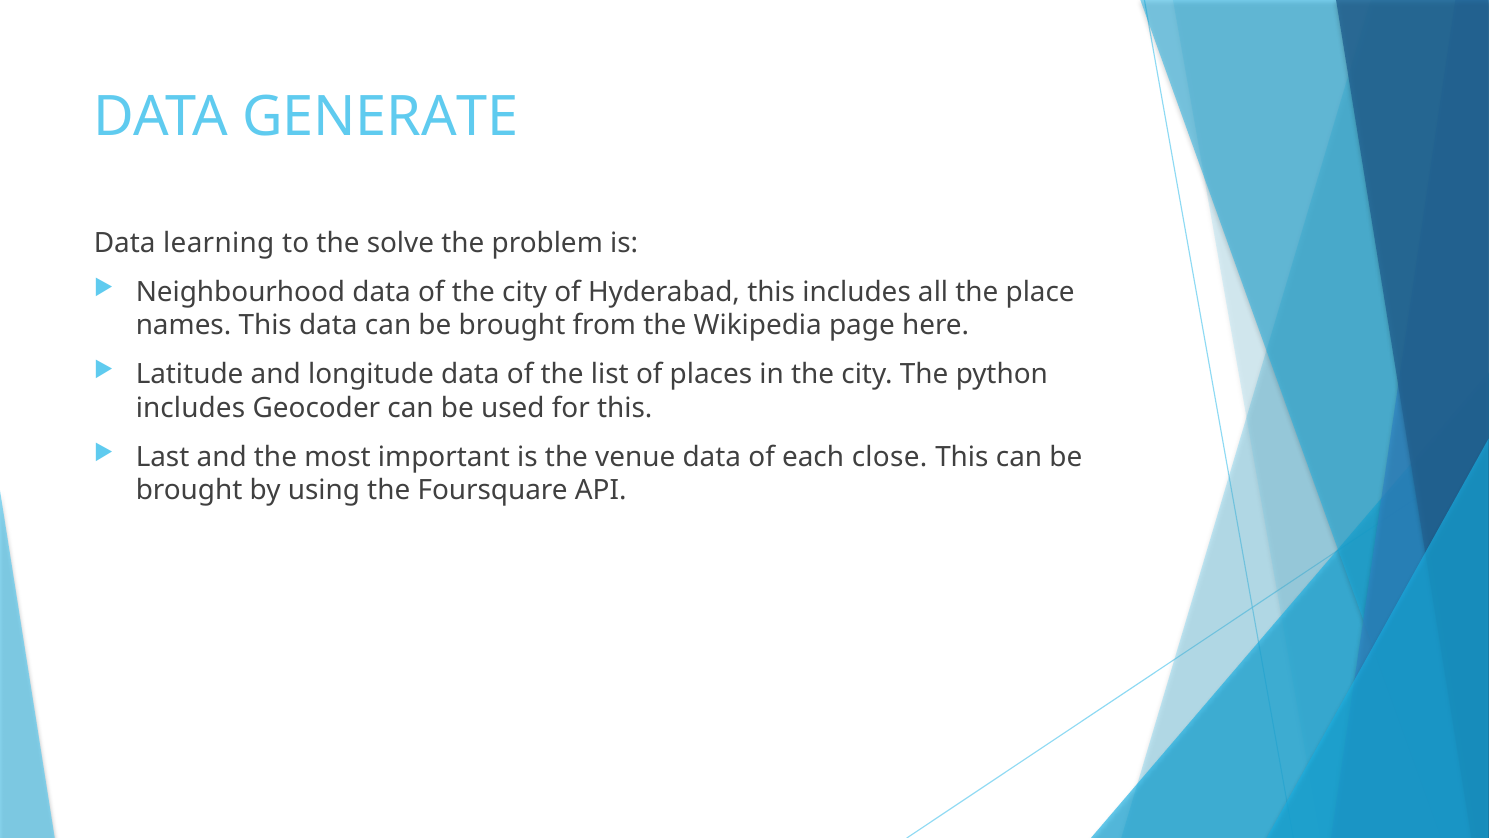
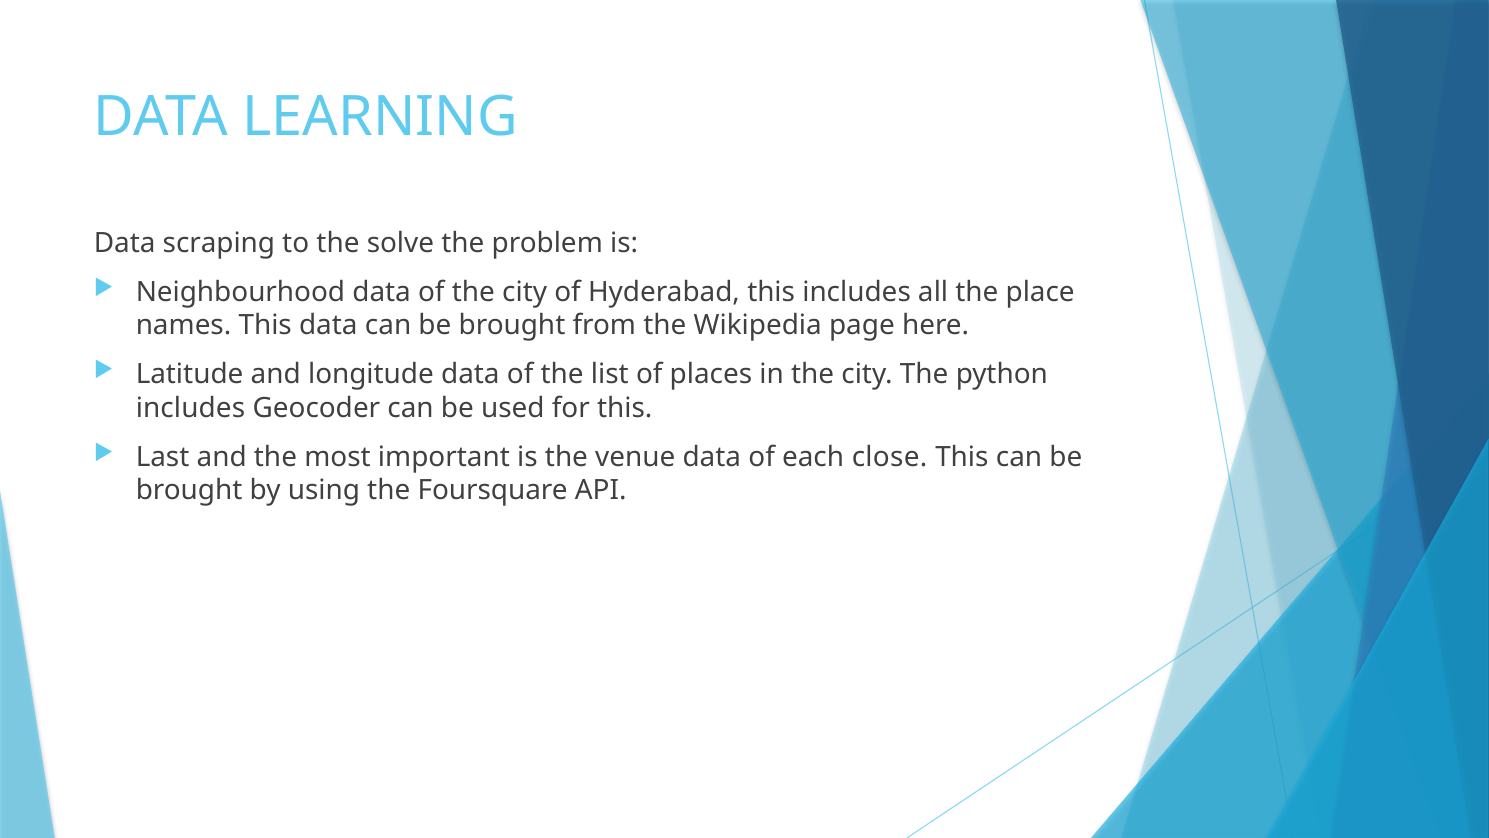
GENERATE: GENERATE -> LEARNING (380, 117)
learning: learning -> scraping (219, 243)
